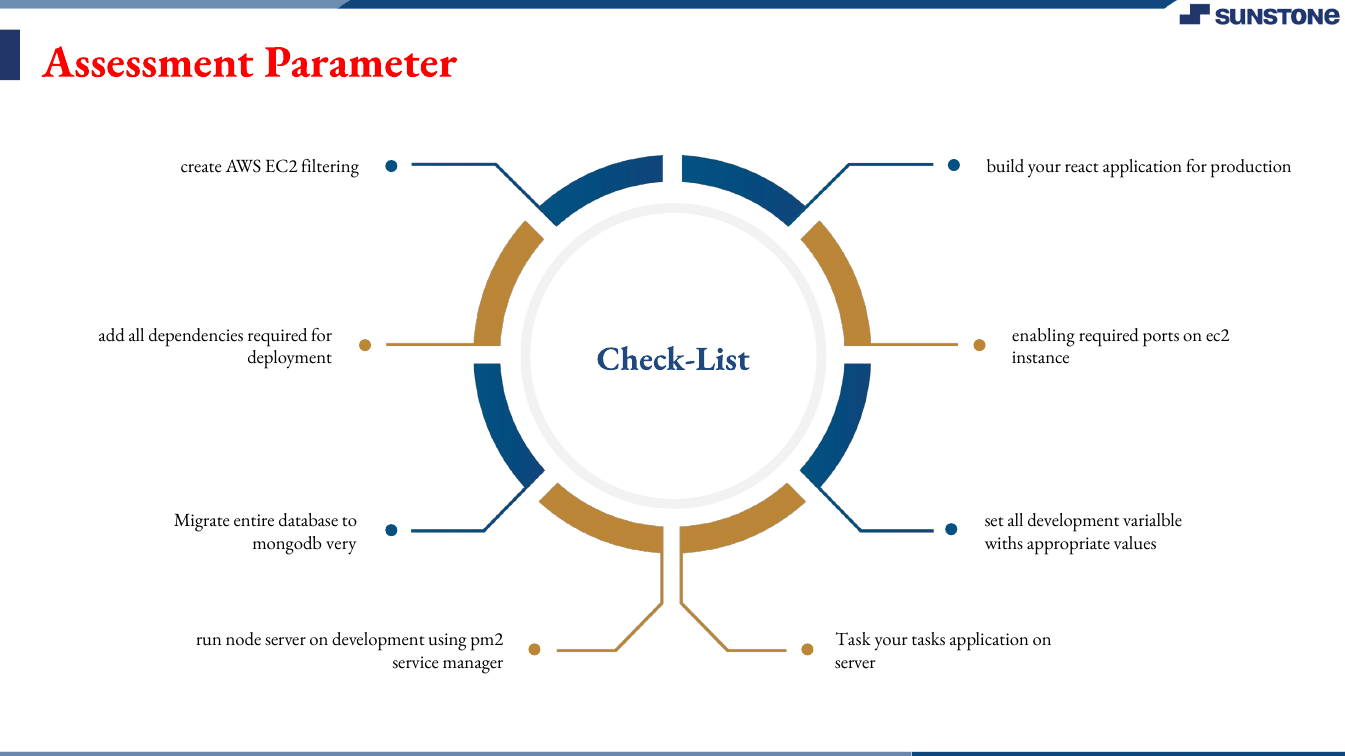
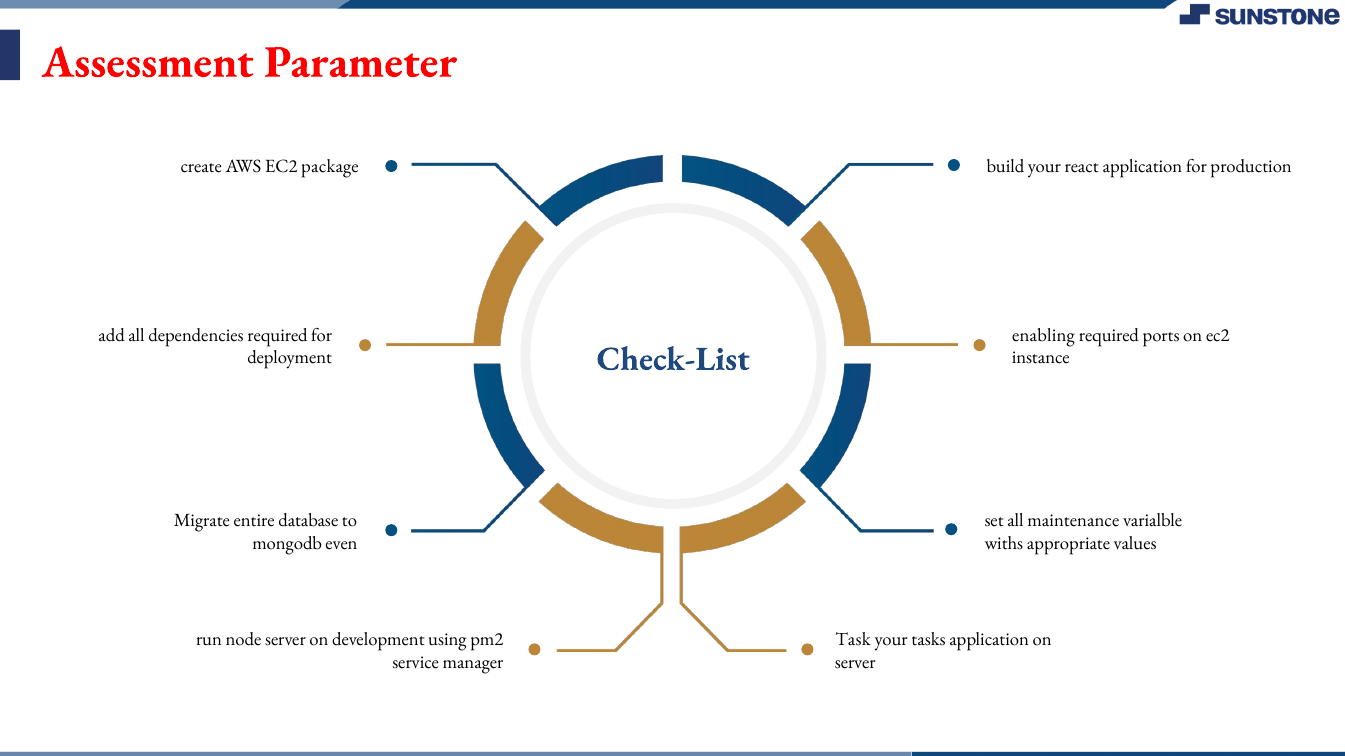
filtering: filtering -> package (330, 166)
all development: development -> maintenance (1073, 521)
very: very -> even (342, 543)
